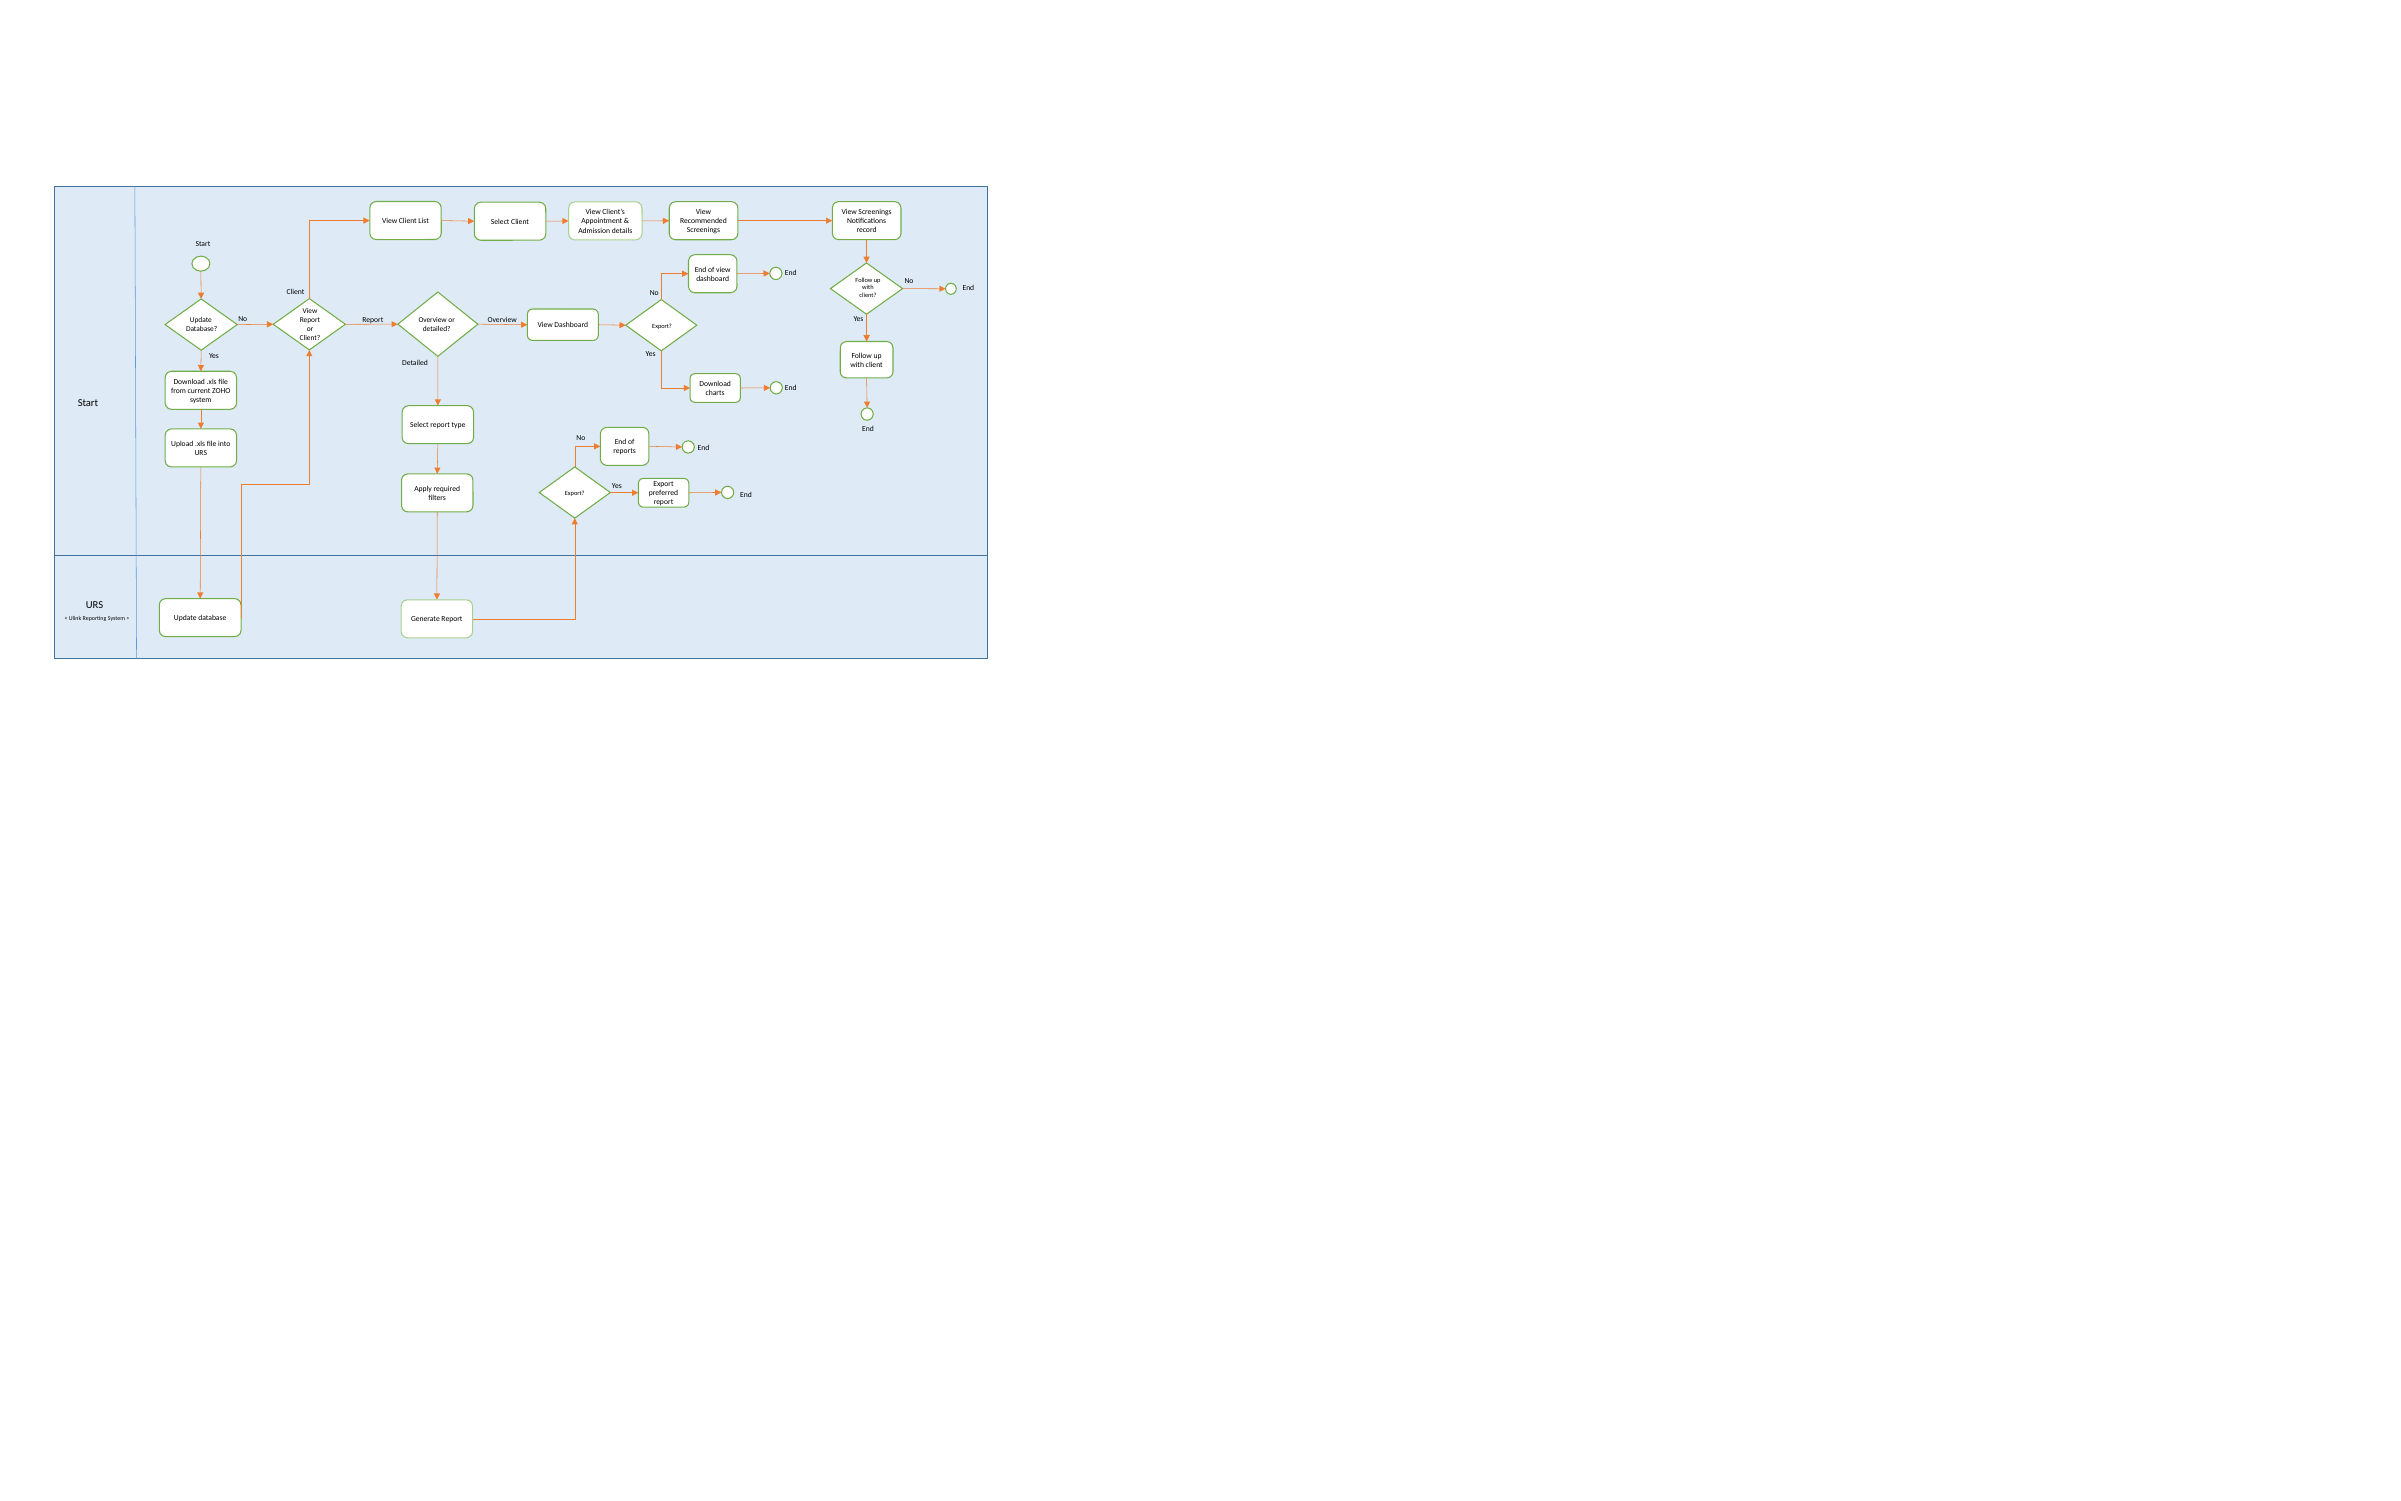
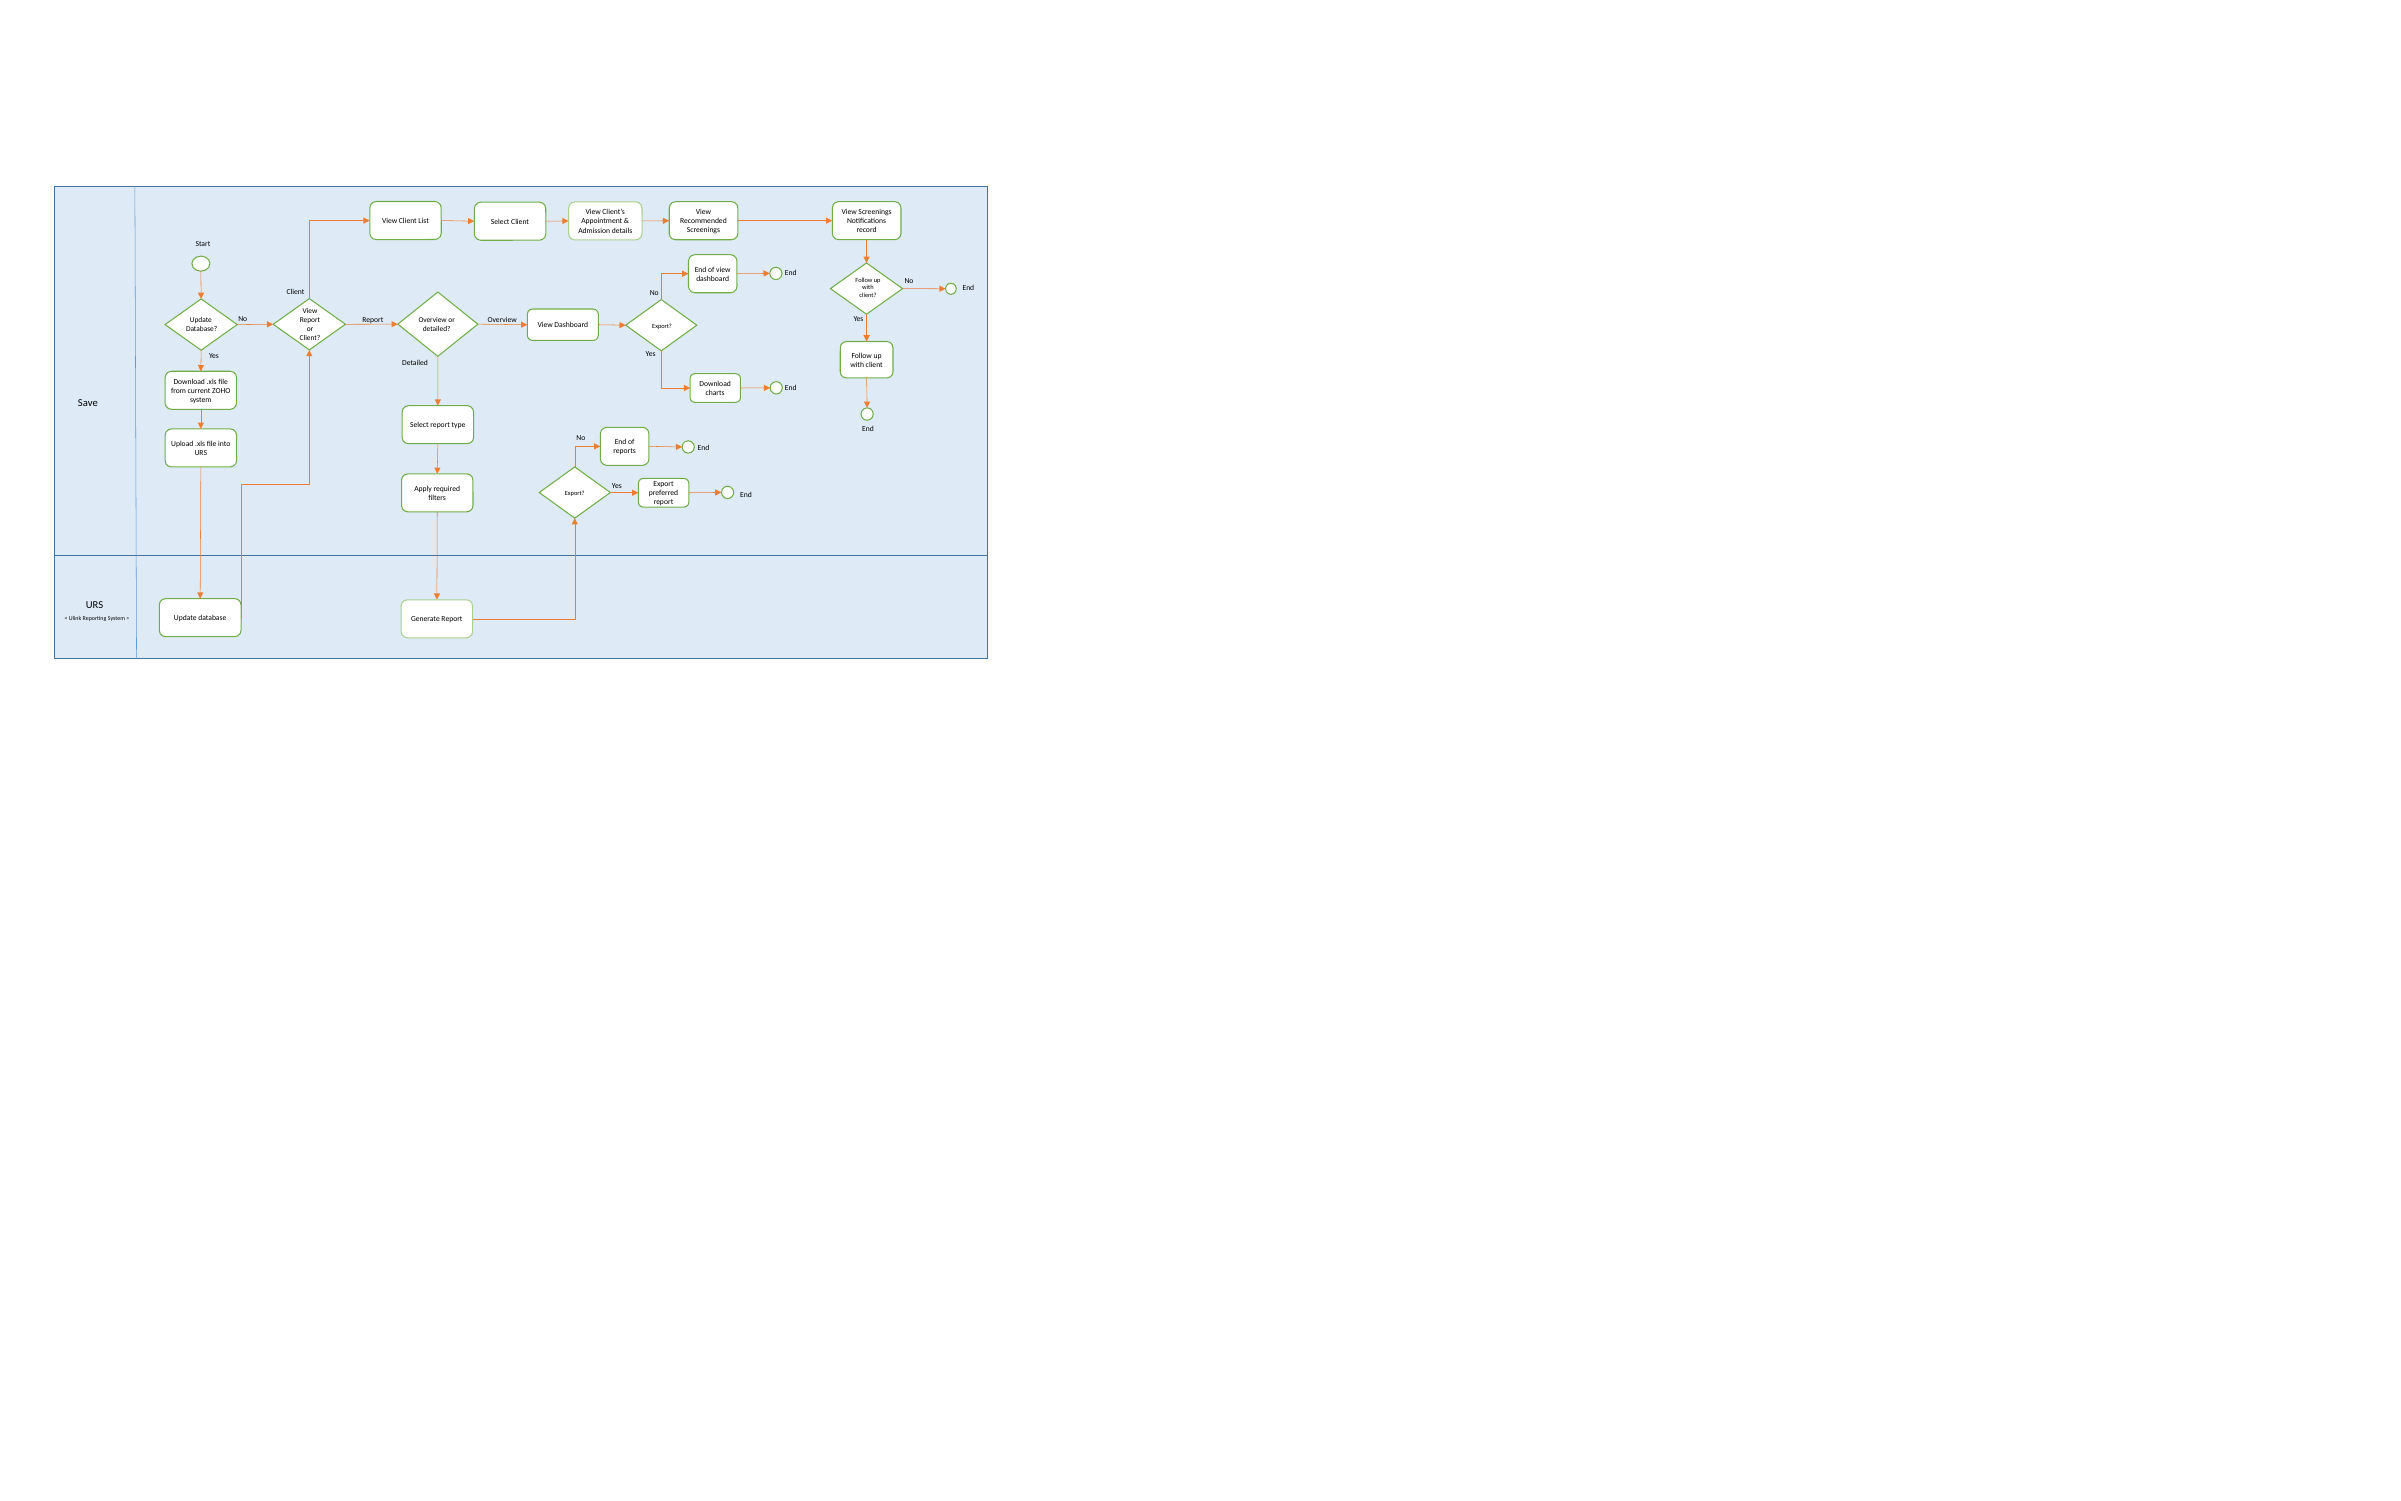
Start: Start -> Save (88, 403)
